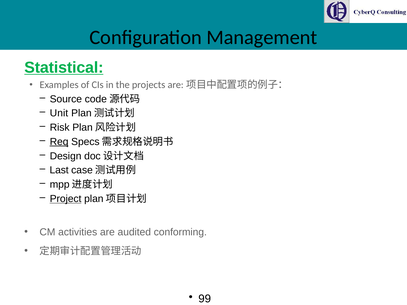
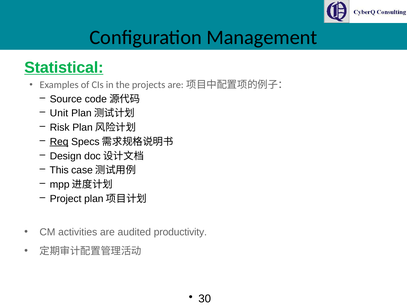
Last: Last -> This (59, 170)
Project underline: present -> none (66, 199)
conforming: conforming -> productivity (180, 232)
99: 99 -> 30 (205, 299)
